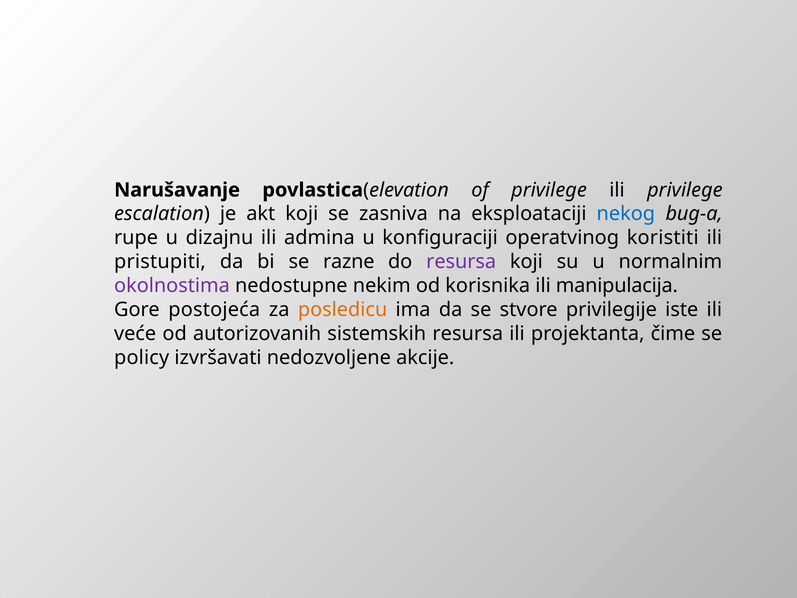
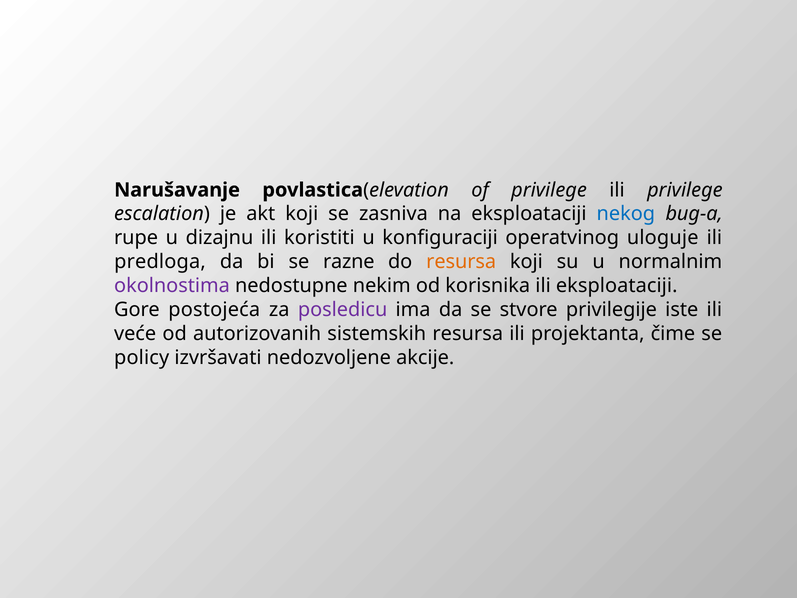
admina: admina -> koristiti (319, 238)
koristiti: koristiti -> uloguje (663, 238)
pristupiti: pristupiti -> predloga (160, 262)
resursa colour: purple -> orange (461, 262)
ili manipulacija: manipulacija -> eksploataciji (617, 286)
posledicu colour: orange -> purple (343, 309)
